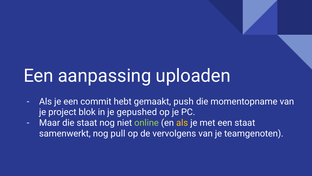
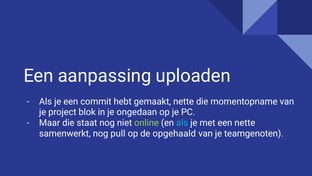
gemaakt push: push -> nette (184, 101)
gepushed: gepushed -> ongedaan (137, 112)
als colour: yellow -> light blue (182, 123)
een staat: staat -> nette (245, 123)
vervolgens: vervolgens -> opgehaald (174, 133)
